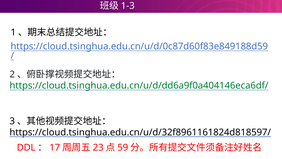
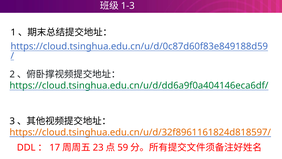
https://cloud.tsinghua.edu.cn/u/d/32f8961161824d818597/ colour: black -> orange (140, 132)
